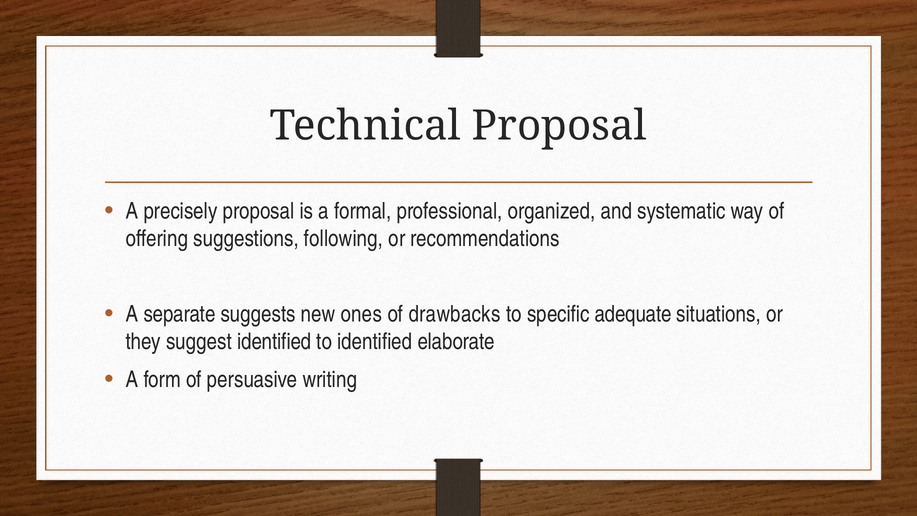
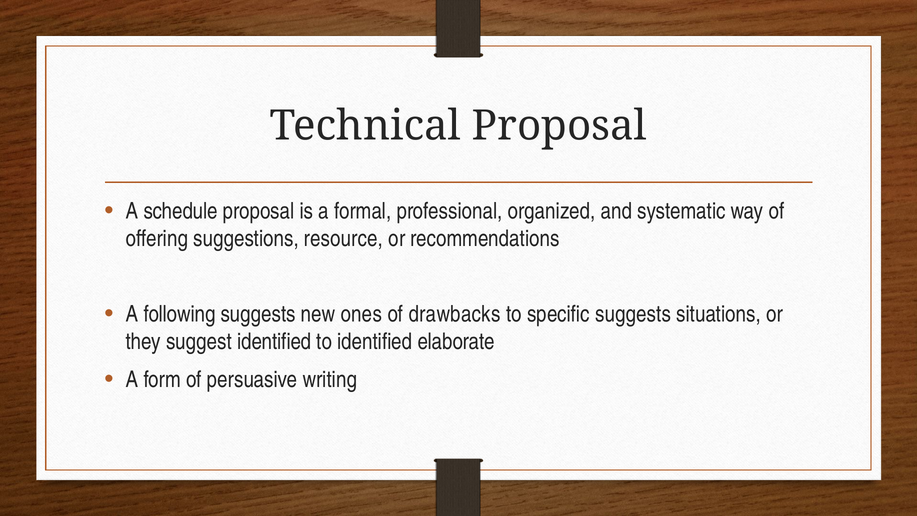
precisely: precisely -> schedule (181, 211)
following: following -> resource (344, 239)
separate: separate -> following (180, 314)
specific adequate: adequate -> suggests (633, 314)
